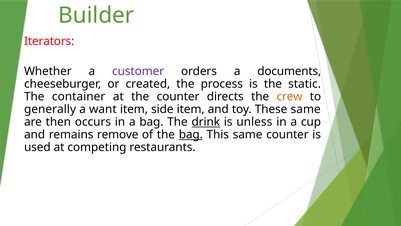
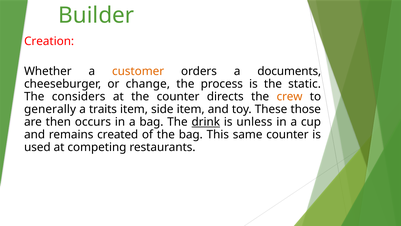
Iterators: Iterators -> Creation (49, 41)
customer colour: purple -> orange (138, 71)
created: created -> change (148, 84)
container: container -> considers (79, 97)
want: want -> traits (103, 109)
These same: same -> those (306, 109)
remove: remove -> created (118, 134)
bag underline: present -> none (191, 134)
